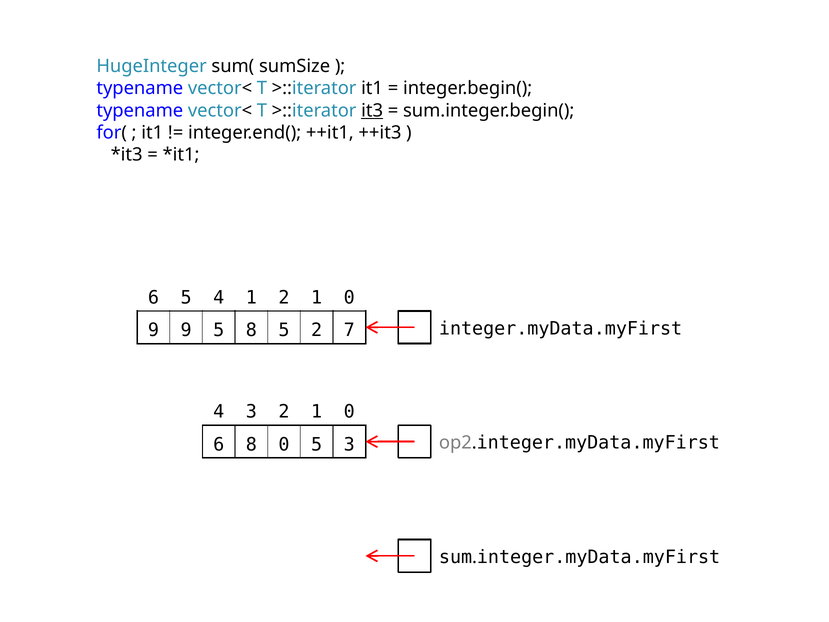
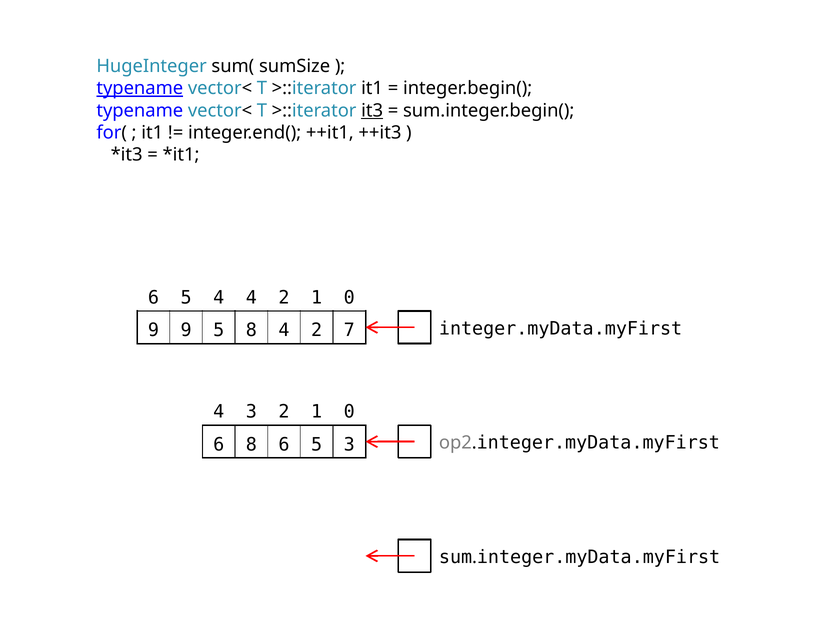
typename underline: none -> present (140, 88)
4 1: 1 -> 4 (251, 297)
8 5: 5 -> 4 (284, 330)
8 0: 0 -> 6 (284, 444)
